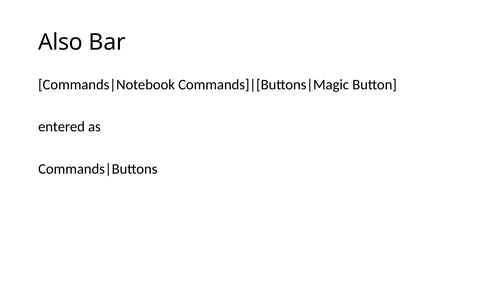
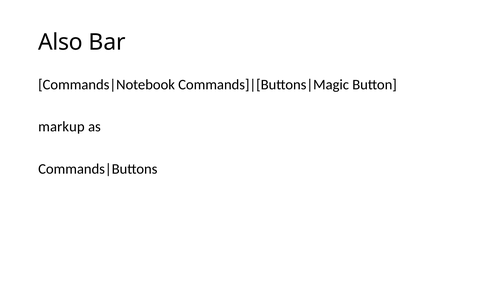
entered: entered -> markup (61, 127)
